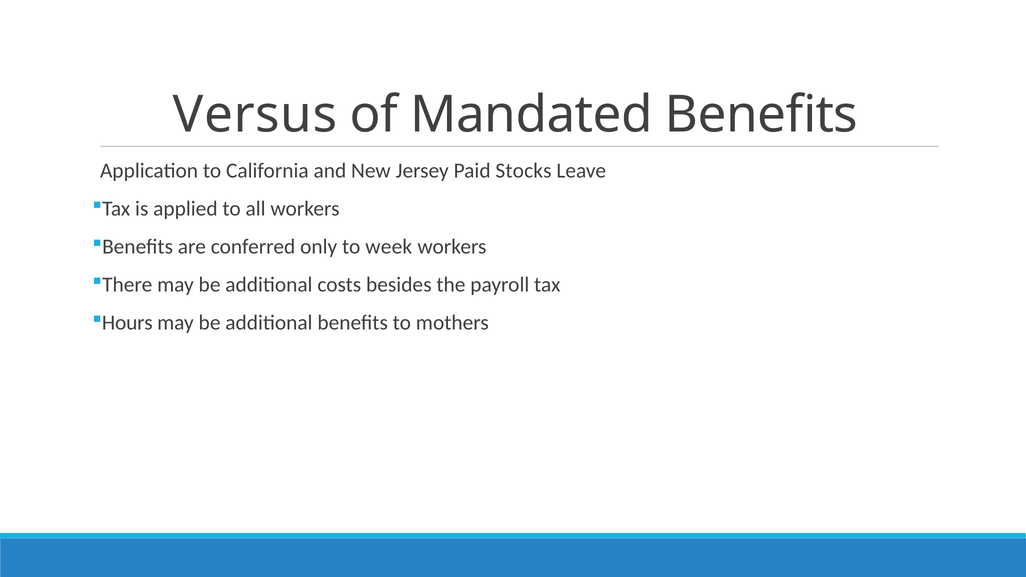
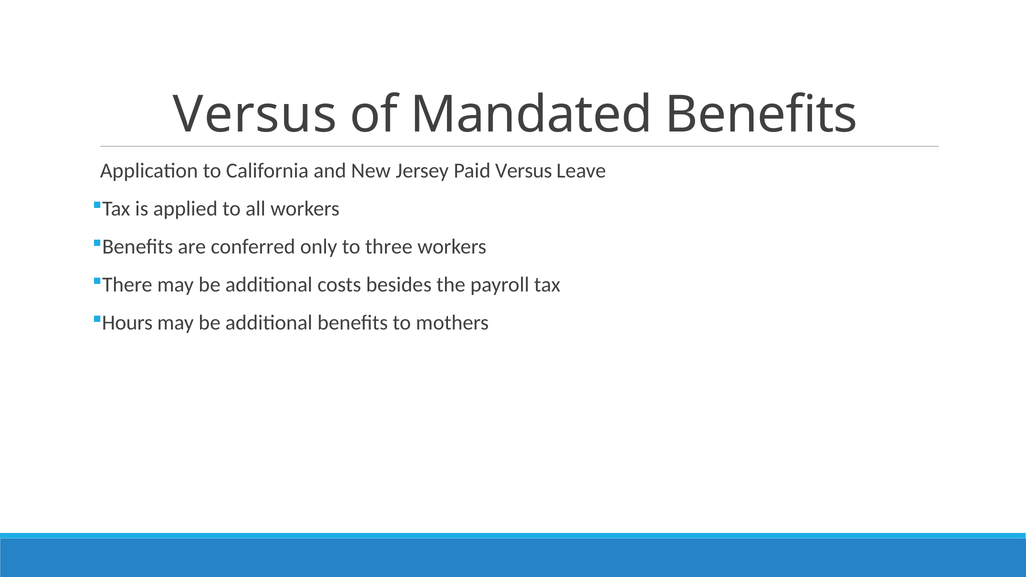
Paid Stocks: Stocks -> Versus (524, 171)
week: week -> three (389, 247)
